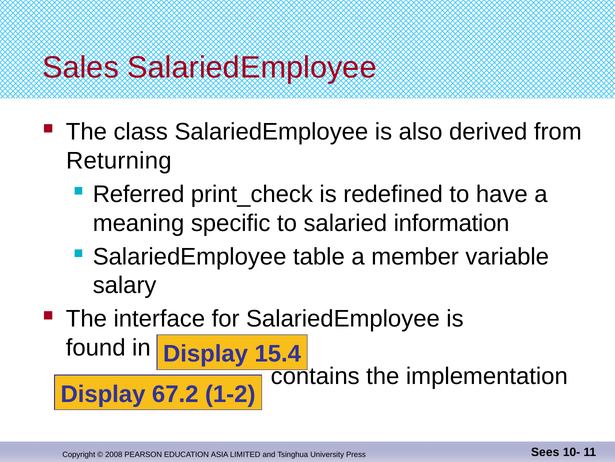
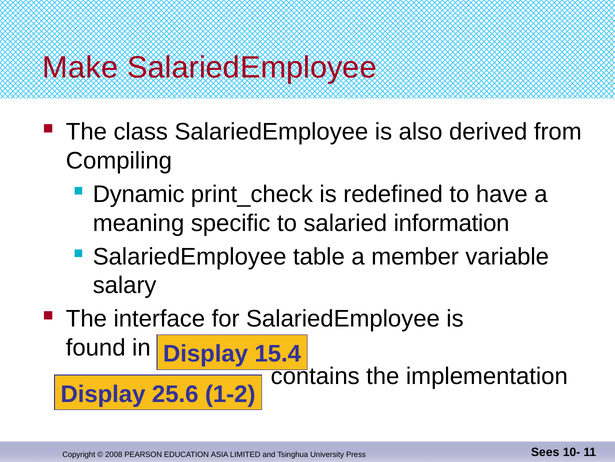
Sales: Sales -> Make (80, 68)
Returning: Returning -> Compiling (119, 161)
Referred: Referred -> Dynamic (139, 194)
67.2: 67.2 -> 25.6 (175, 393)
